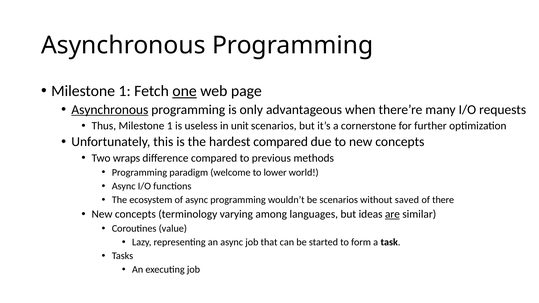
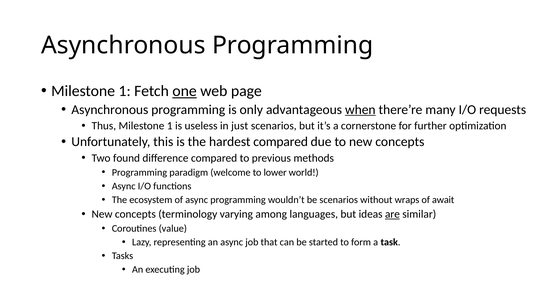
Asynchronous underline: present -> none (110, 110)
when underline: none -> present (360, 110)
unit: unit -> just (240, 126)
wraps: wraps -> found (127, 158)
saved: saved -> wraps (407, 200)
there: there -> await (443, 200)
